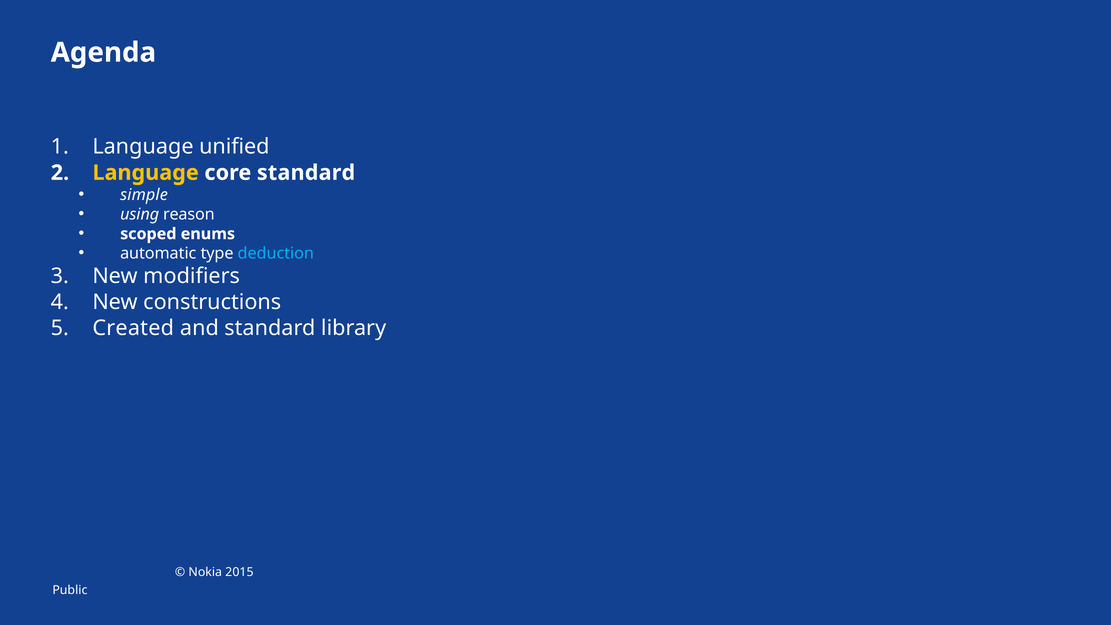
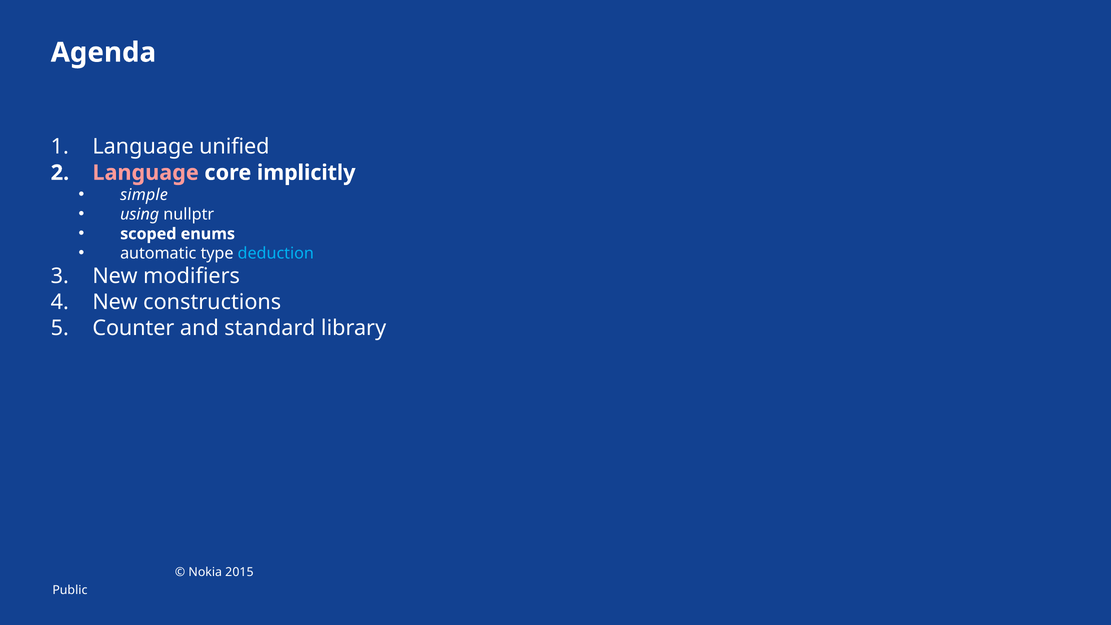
Language colour: yellow -> pink (146, 173)
core standard: standard -> implicitly (306, 173)
reason: reason -> nullptr (189, 214)
Created: Created -> Counter (133, 328)
